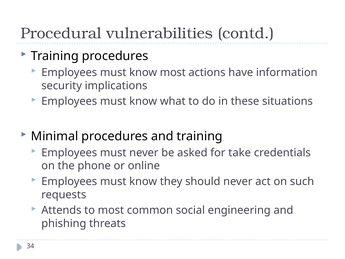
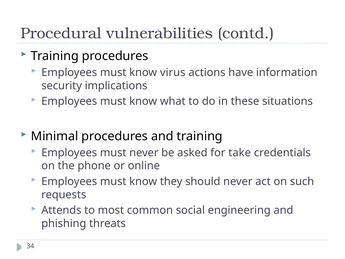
know most: most -> virus (173, 72)
